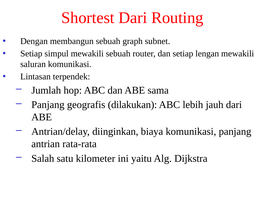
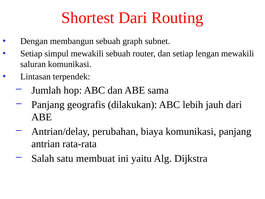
diinginkan: diinginkan -> perubahan (115, 131)
kilometer: kilometer -> membuat (95, 158)
